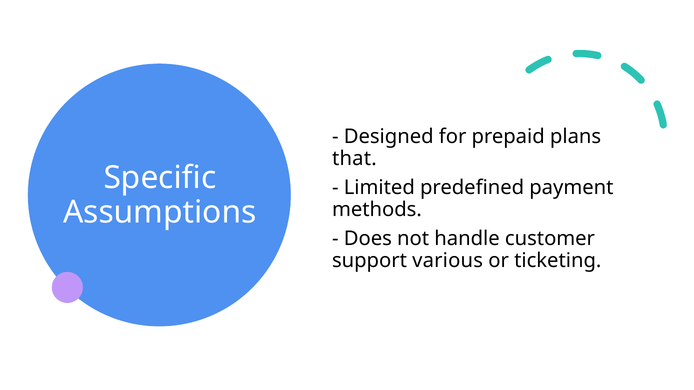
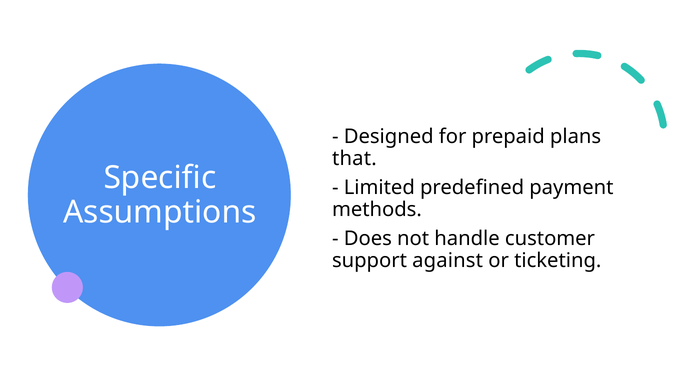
various: various -> against (448, 261)
